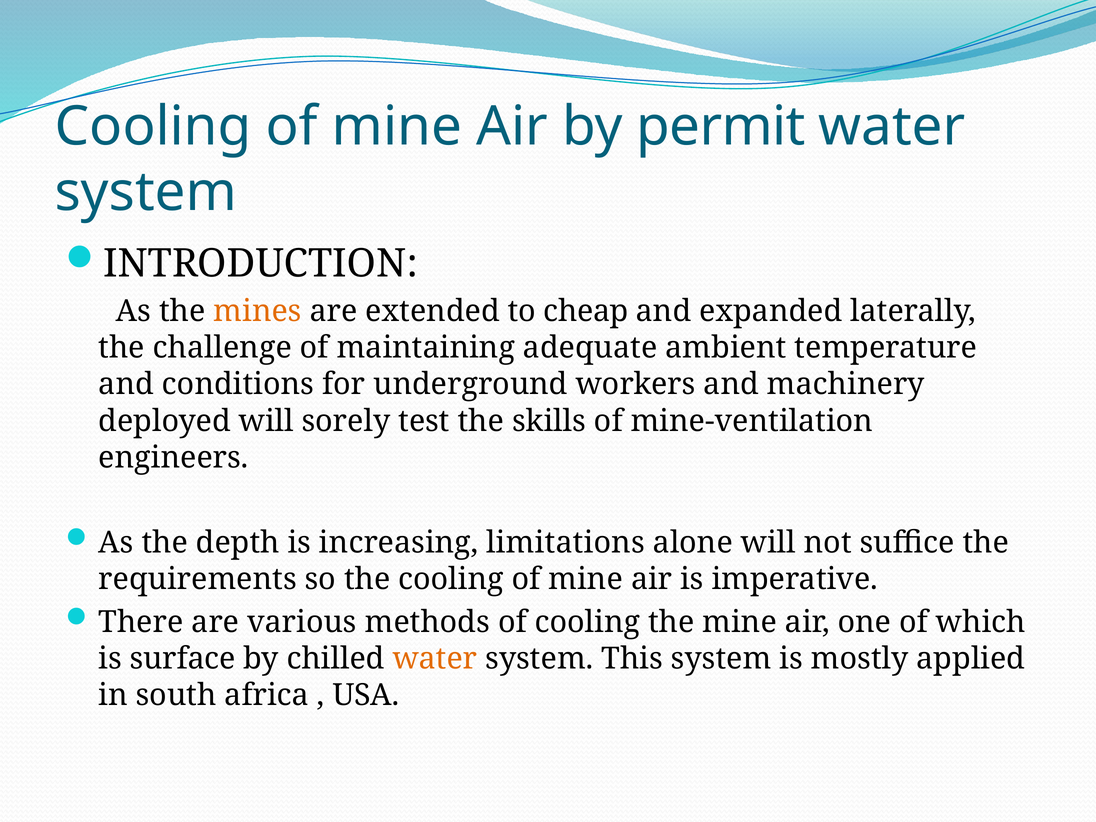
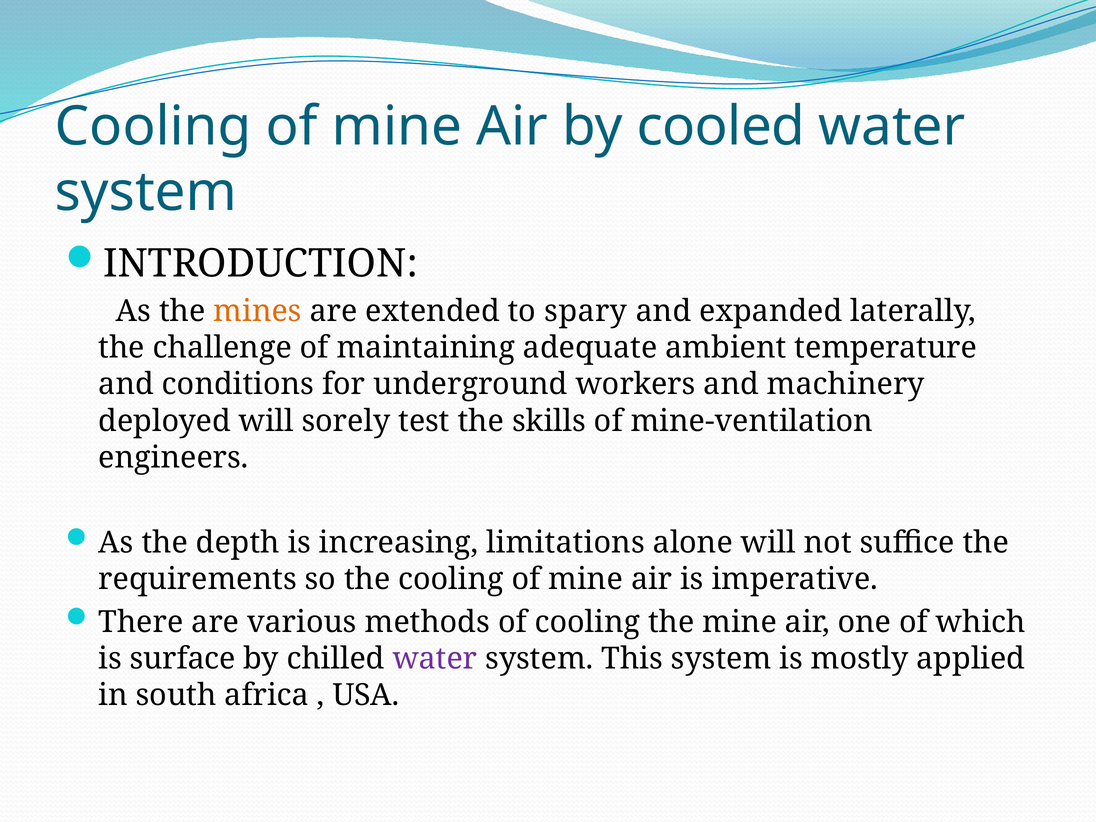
permit: permit -> cooled (721, 127)
cheap: cheap -> spary (586, 311)
water colour: orange -> purple (435, 659)
